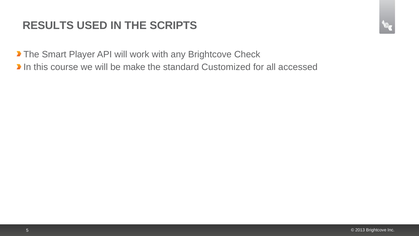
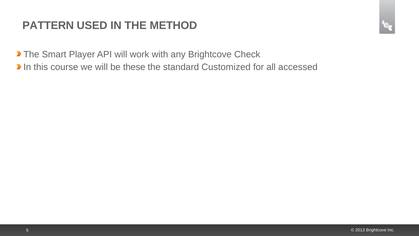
RESULTS: RESULTS -> PATTERN (48, 26)
SCRIPTS: SCRIPTS -> METHOD (173, 26)
make: make -> these (134, 67)
